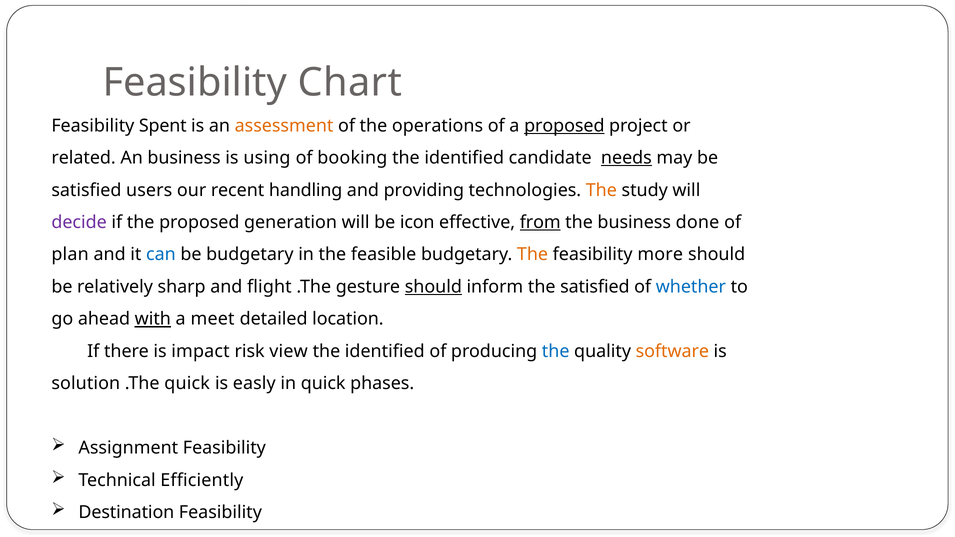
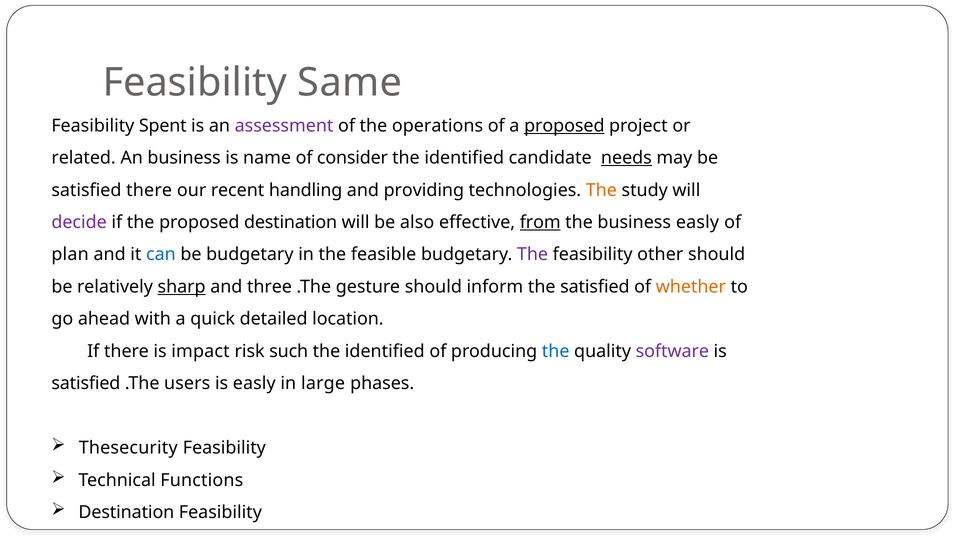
Chart: Chart -> Same (350, 83)
assessment colour: orange -> purple (284, 126)
using: using -> name (267, 158)
booking: booking -> consider (352, 158)
satisfied users: users -> there (149, 190)
proposed generation: generation -> destination (291, 222)
icon: icon -> also (417, 222)
business done: done -> easly (698, 222)
The colour: orange -> purple (533, 255)
more: more -> other (660, 255)
sharp underline: none -> present (182, 287)
flight: flight -> three (269, 287)
should underline: present -> none (433, 287)
whether colour: blue -> orange (691, 287)
with underline: present -> none (153, 319)
meet: meet -> quick (213, 319)
view: view -> such (289, 351)
software colour: orange -> purple (672, 351)
solution: solution -> satisfied (86, 384)
.The quick: quick -> users (187, 384)
in quick: quick -> large (323, 384)
Assignment: Assignment -> Thesecurity (128, 448)
Efficiently: Efficiently -> Functions (202, 480)
